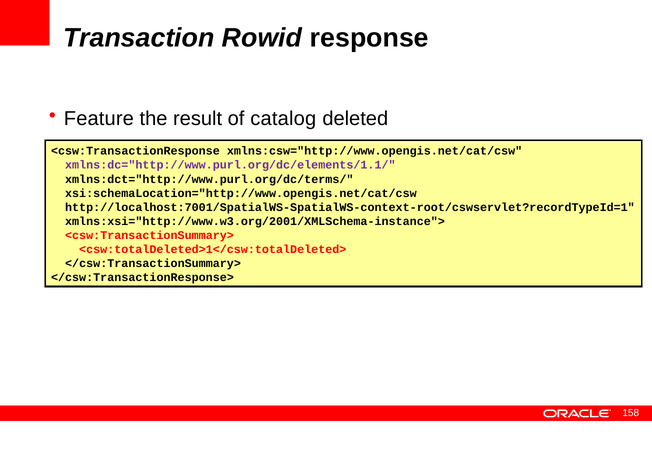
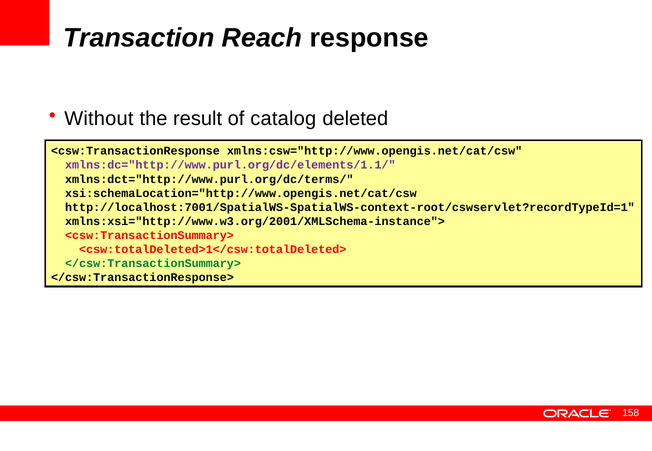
Rowid: Rowid -> Reach (262, 38)
Feature: Feature -> Without (99, 119)
</csw:TransactionSummary> colour: black -> green (153, 264)
